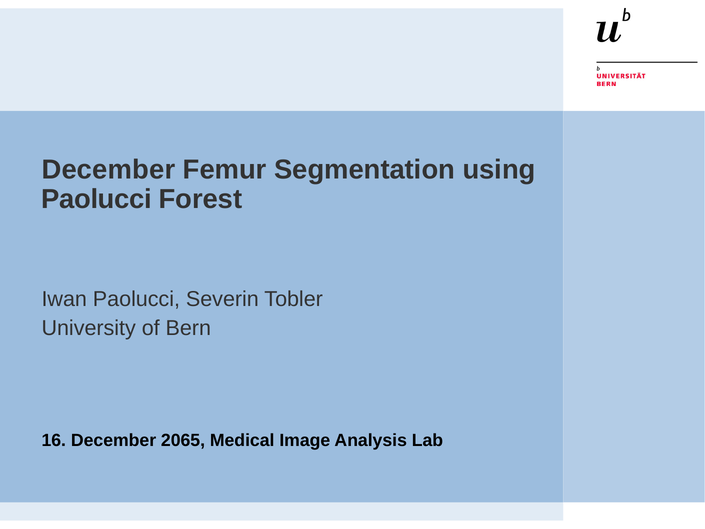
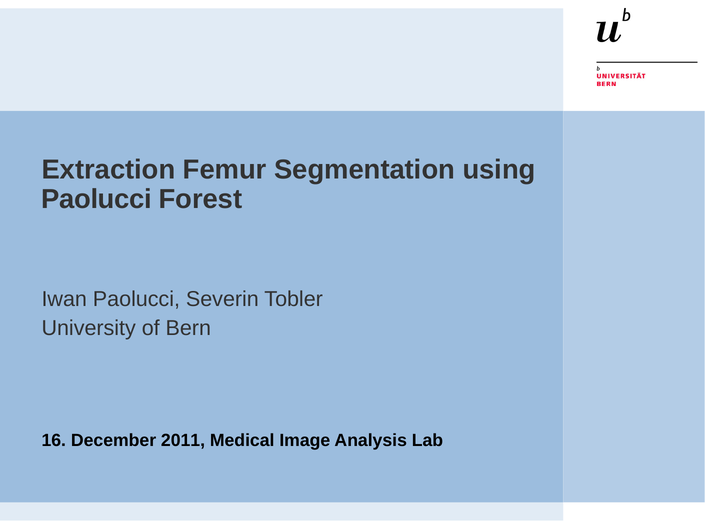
December: December -> Extraction (108, 170)
2065: 2065 -> 2011 (183, 440)
